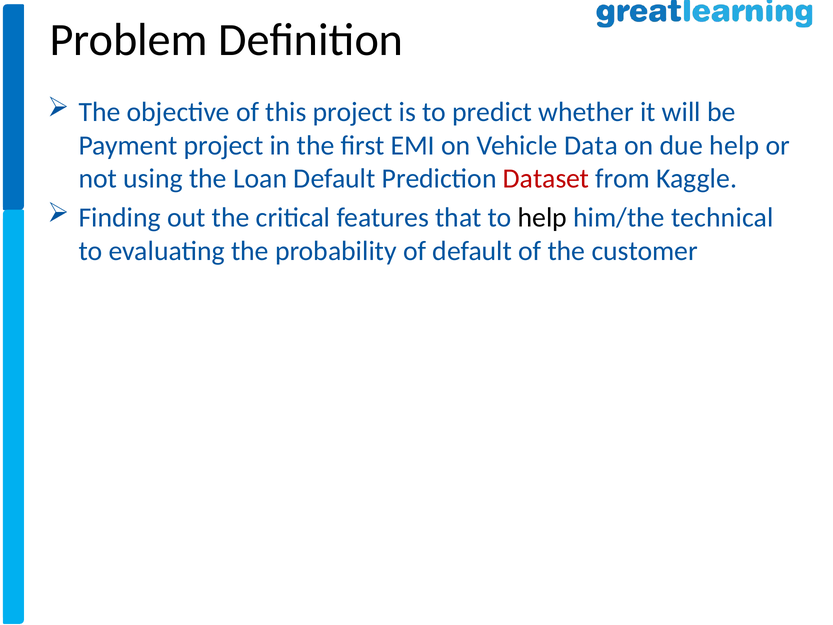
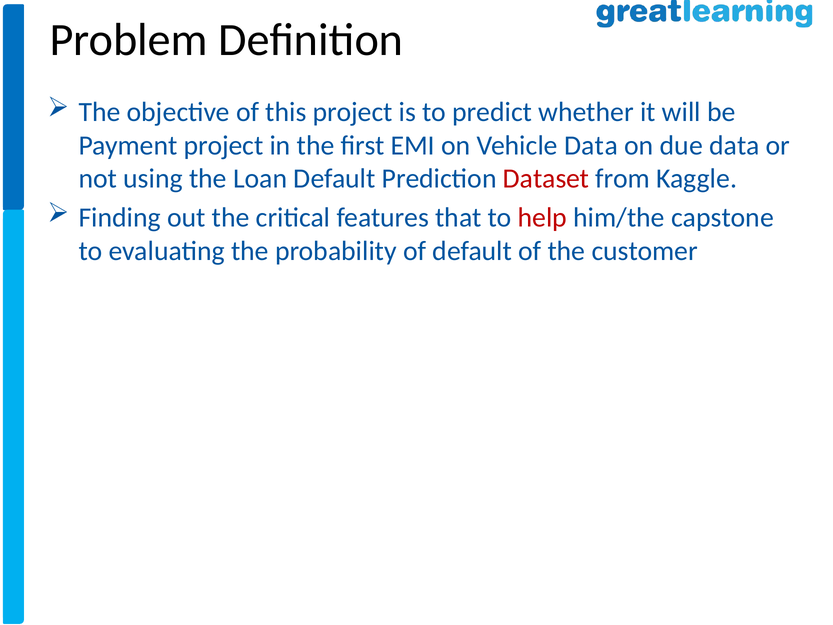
due help: help -> data (734, 145)
help colour: black -> red (542, 218)
technical: technical -> capstone (722, 218)
